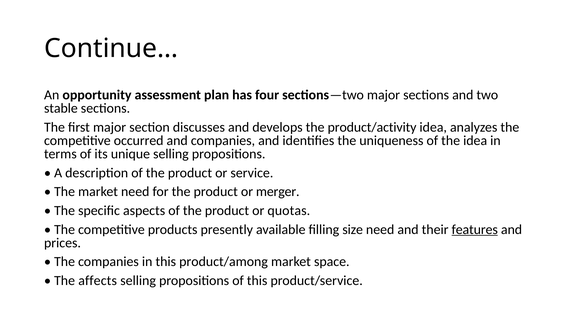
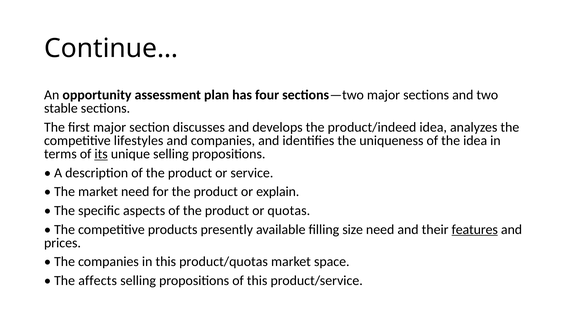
product/activity: product/activity -> product/indeed (372, 127)
occurred: occurred -> lifestyles (139, 141)
its underline: none -> present (101, 154)
merger: merger -> explain (278, 192)
product/among: product/among -> product/quotas (224, 262)
